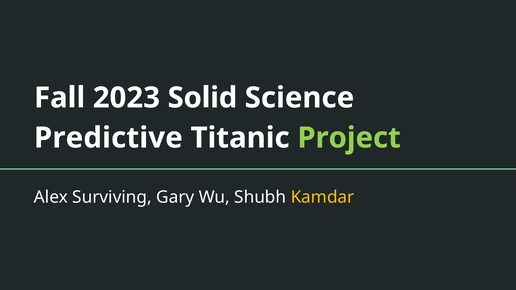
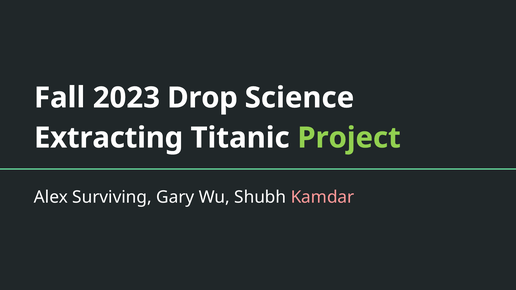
Solid: Solid -> Drop (202, 98)
Predictive: Predictive -> Extracting (109, 138)
Kamdar colour: yellow -> pink (323, 197)
